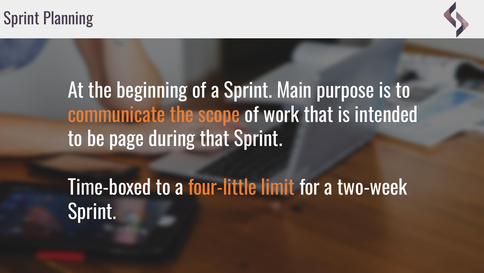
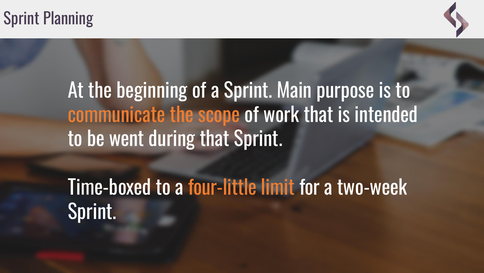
page: page -> went (127, 139)
